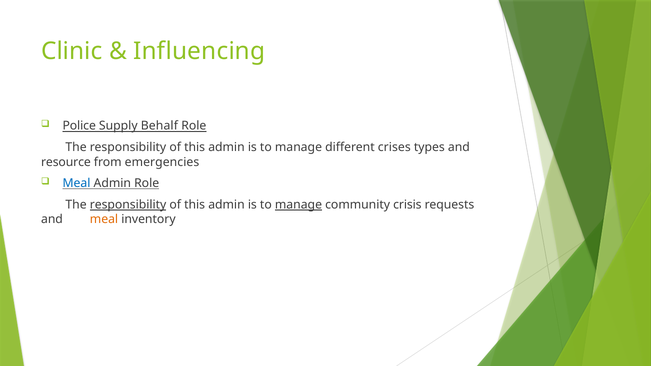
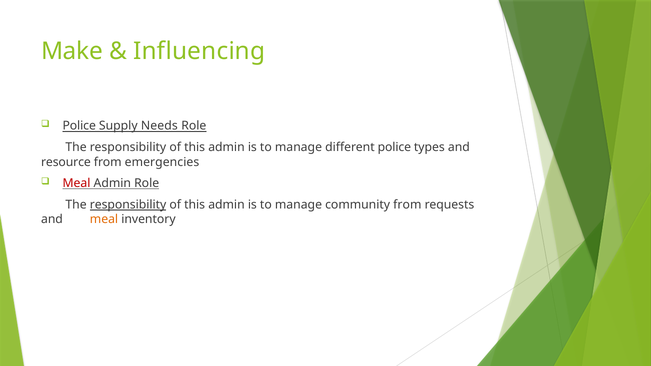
Clinic: Clinic -> Make (72, 51)
Behalf: Behalf -> Needs (159, 126)
different crises: crises -> police (394, 147)
Meal colour: blue -> red (76, 184)
manage underline: present -> none (298, 205)
community crisis: crisis -> from (407, 205)
